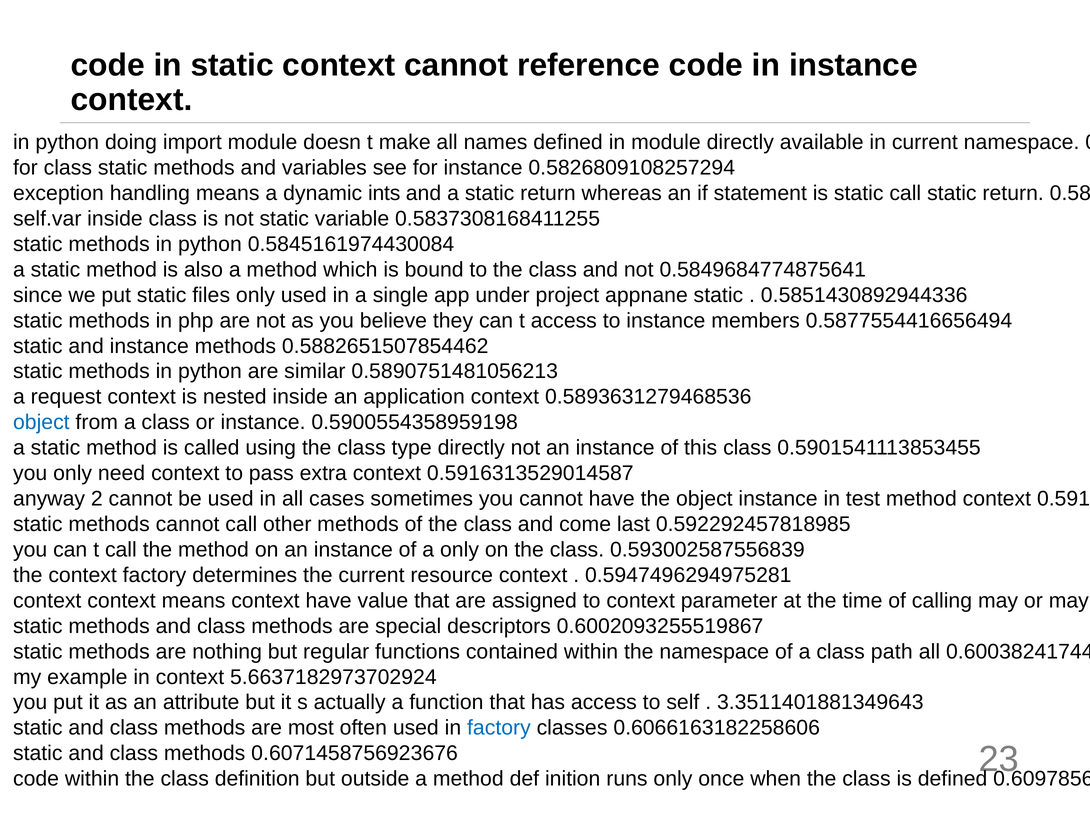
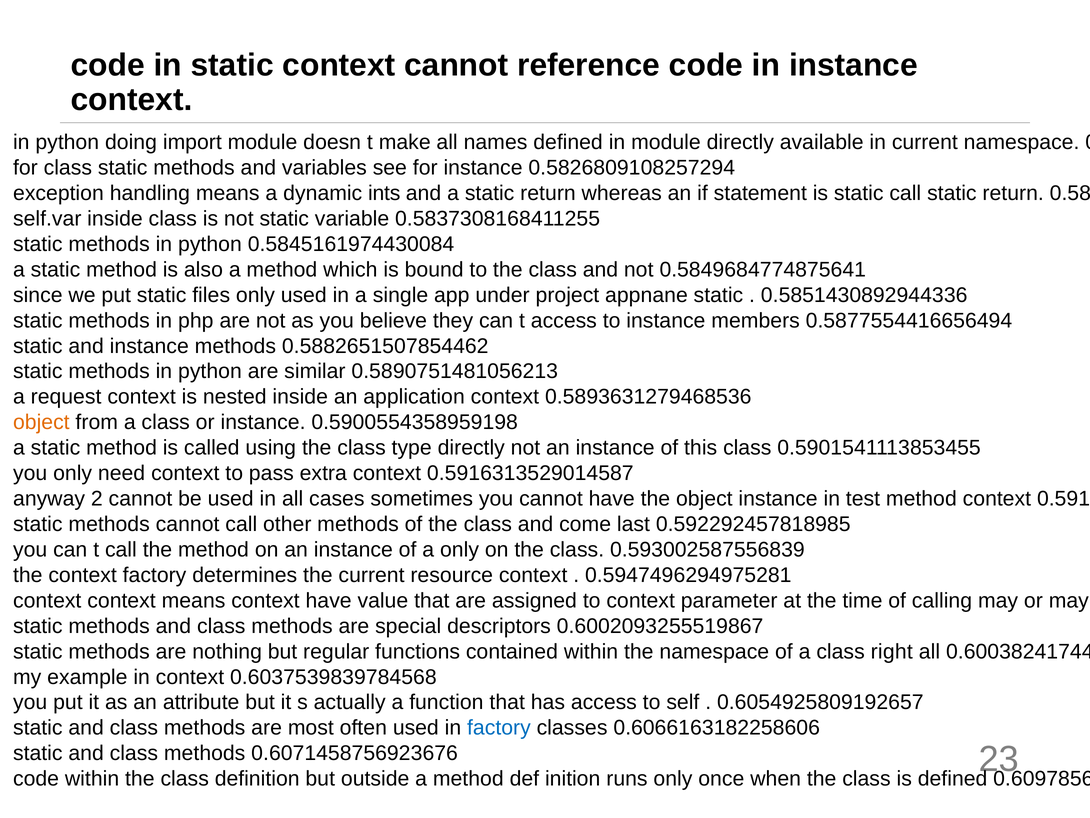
object colour: blue -> orange (41, 422)
path: path -> right (892, 651)
5.6637182973702924: 5.6637182973702924 -> 0.6037539839784568 (333, 677)
3.3511401881349643: 3.3511401881349643 -> 0.6054925809192657 (820, 702)
